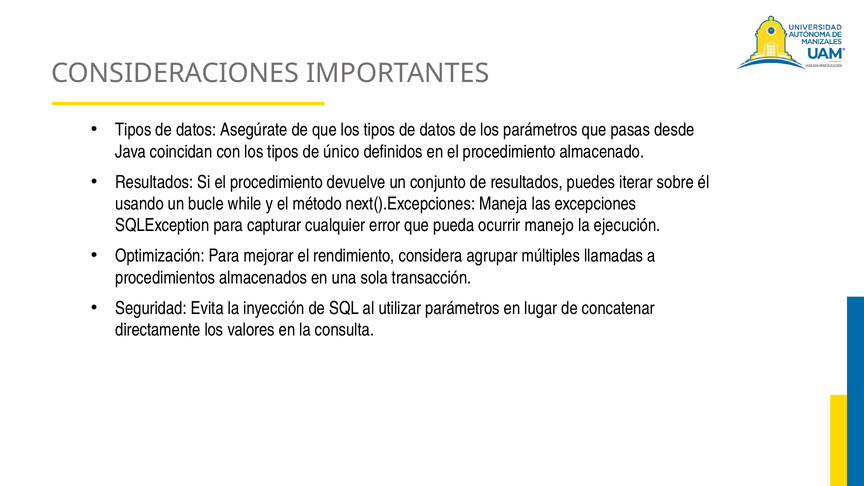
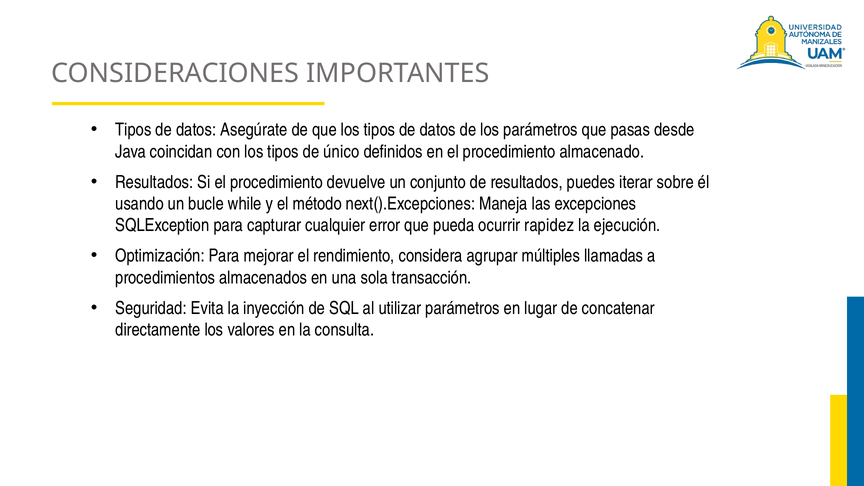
manejo: manejo -> rapidez (549, 225)
